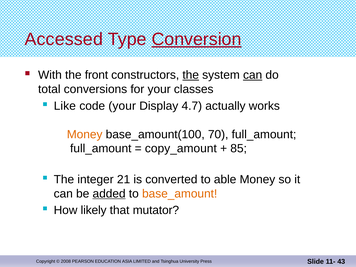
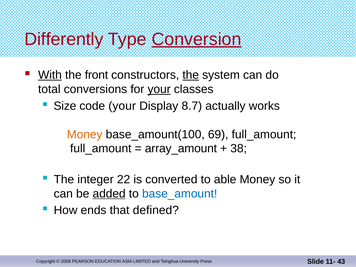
Accessed: Accessed -> Differently (64, 39)
With underline: none -> present (50, 75)
can underline: present -> none (253, 75)
your underline: none -> present (159, 89)
Like: Like -> Size (65, 106)
4.7: 4.7 -> 8.7 (192, 106)
70: 70 -> 69 (218, 134)
copy_amount: copy_amount -> array_amount (181, 149)
85: 85 -> 38 (239, 149)
21: 21 -> 22 (124, 179)
base_amount colour: orange -> blue (180, 194)
likely: likely -> ends (94, 210)
mutator: mutator -> defined (156, 210)
